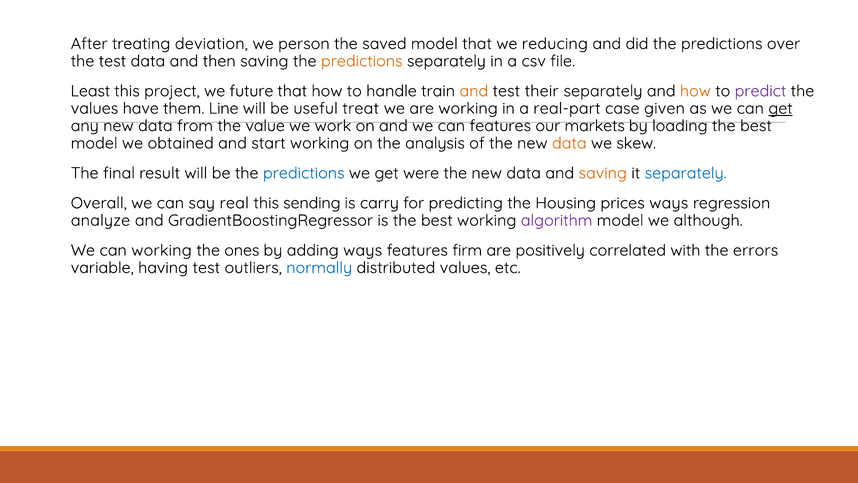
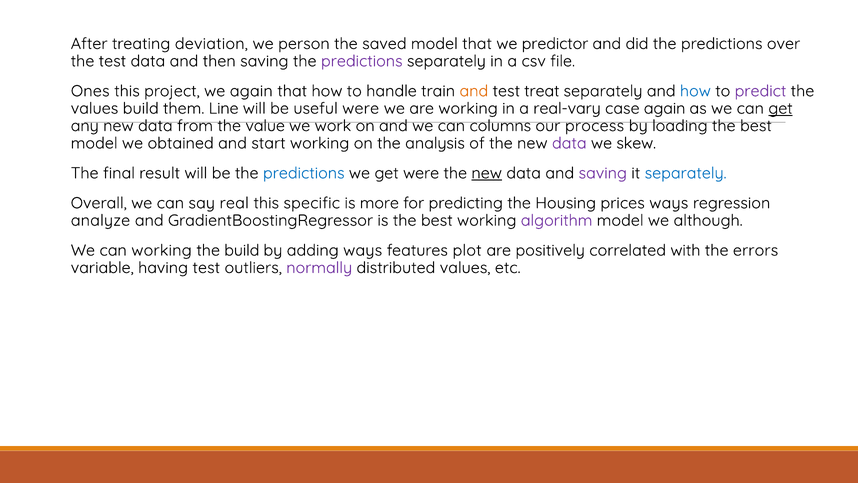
reducing: reducing -> predictor (555, 44)
predictions colour: orange -> purple (362, 61)
Least: Least -> Ones (90, 91)
we future: future -> again (251, 91)
their: their -> treat (542, 91)
how colour: orange -> blue (695, 91)
values have: have -> build (141, 108)
useful treat: treat -> were (361, 108)
real-part: real-part -> real-vary (567, 108)
case given: given -> again (665, 108)
can features: features -> columns (500, 126)
markets: markets -> process (595, 126)
data colour: orange -> purple (569, 143)
new underline: none -> present (487, 173)
saving colour: orange -> purple (603, 173)
sending: sending -> specific (312, 203)
carry: carry -> more (379, 203)
the ones: ones -> build (242, 250)
firm: firm -> plot (467, 250)
normally colour: blue -> purple (319, 268)
